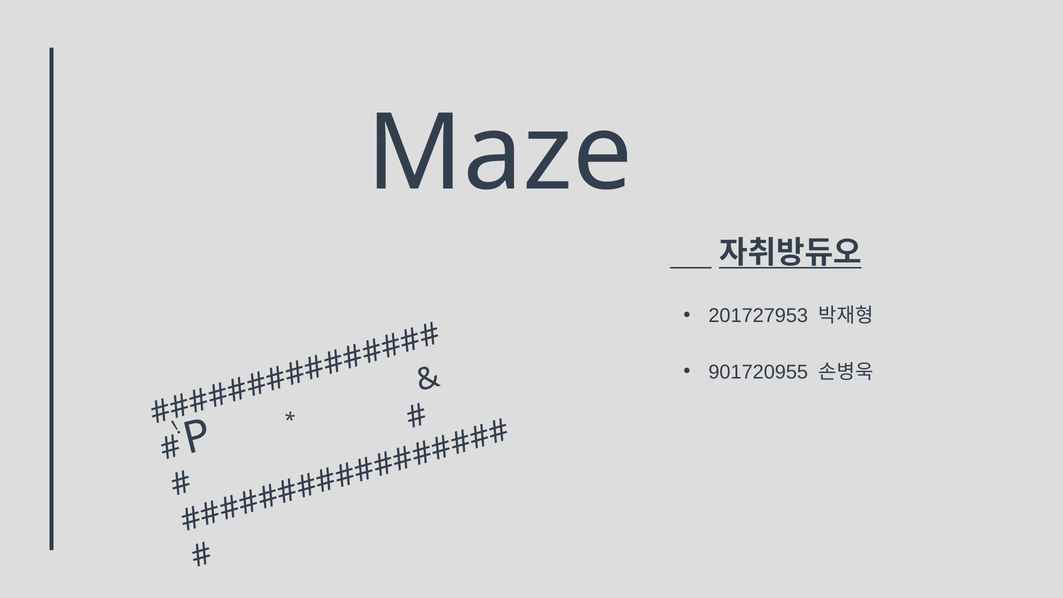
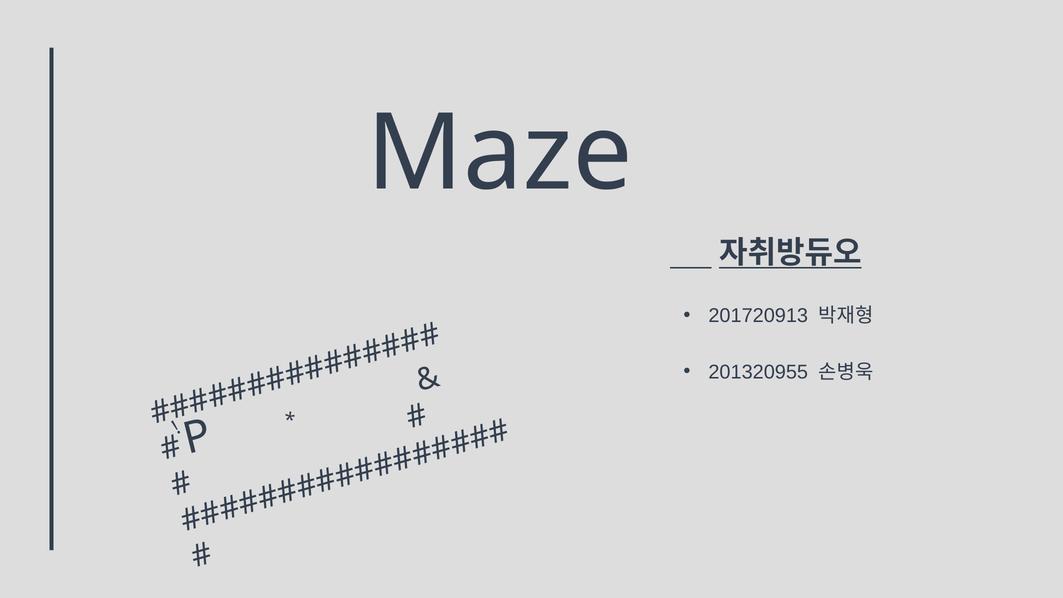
201727953: 201727953 -> 201720913 (758, 316)
901720955: 901720955 -> 201320955 (758, 372)
